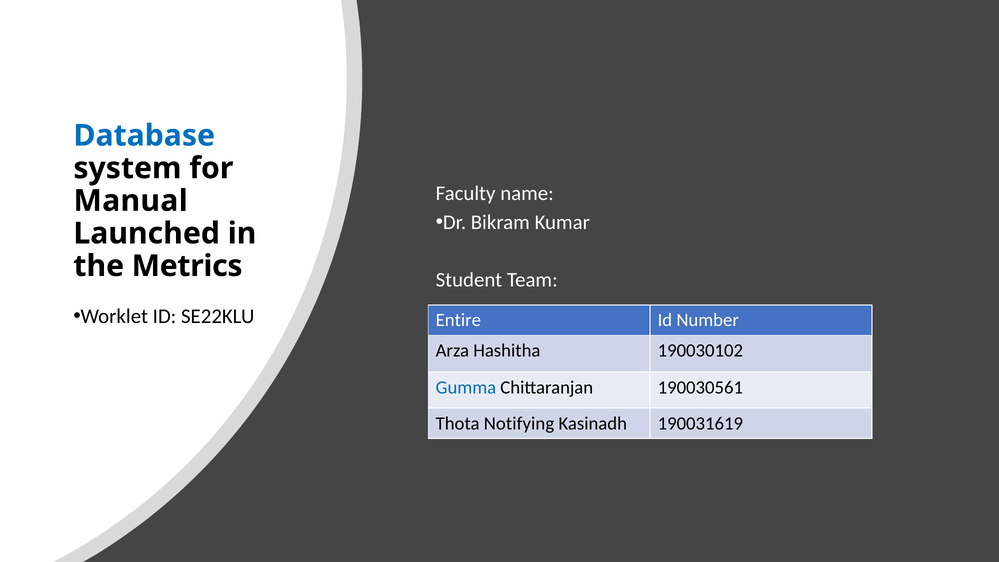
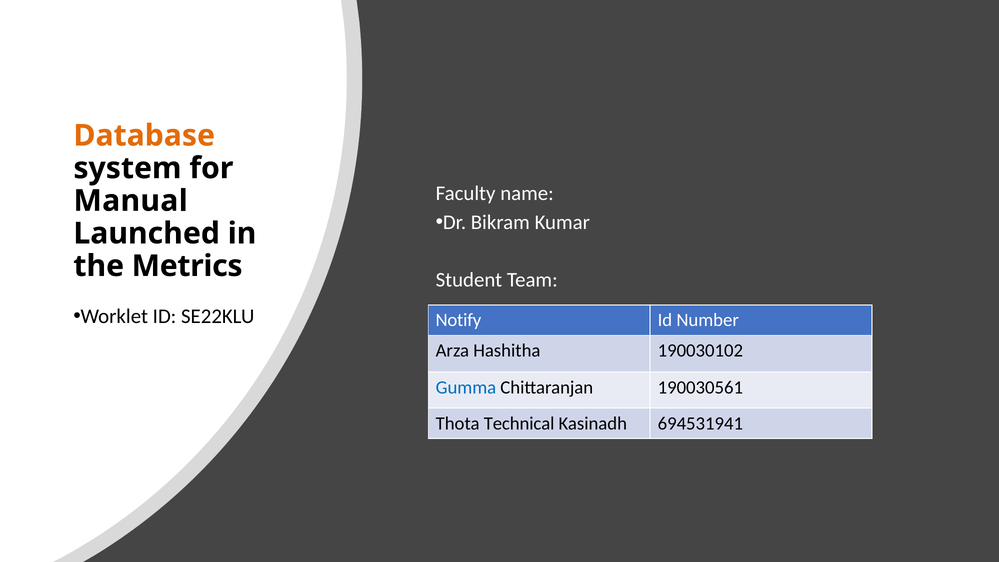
Database colour: blue -> orange (144, 136)
Entire: Entire -> Notify (458, 320)
Notifying: Notifying -> Technical (519, 424)
190031619: 190031619 -> 694531941 (700, 424)
